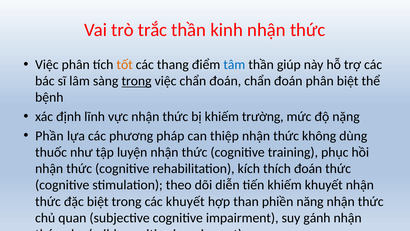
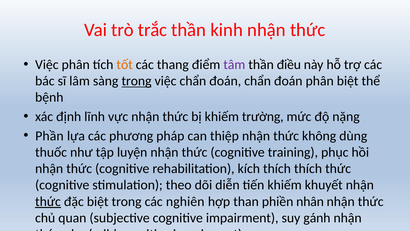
tâm colour: blue -> purple (234, 65)
giúp: giúp -> điều (289, 65)
thích đoán: đoán -> thích (308, 168)
thức underline: none -> present (48, 201)
các khuyết: khuyết -> nghiên (185, 201)
năng: năng -> nhân (310, 201)
